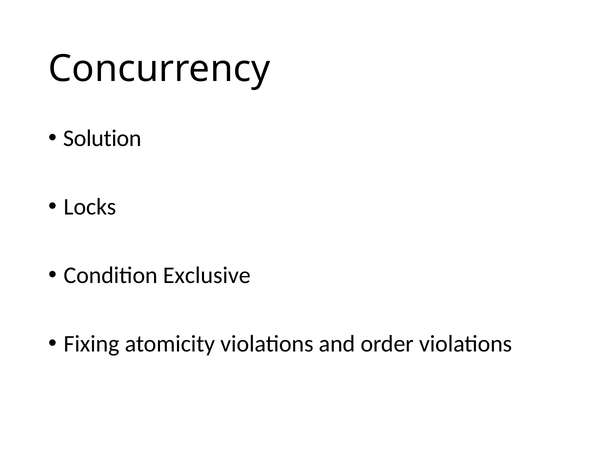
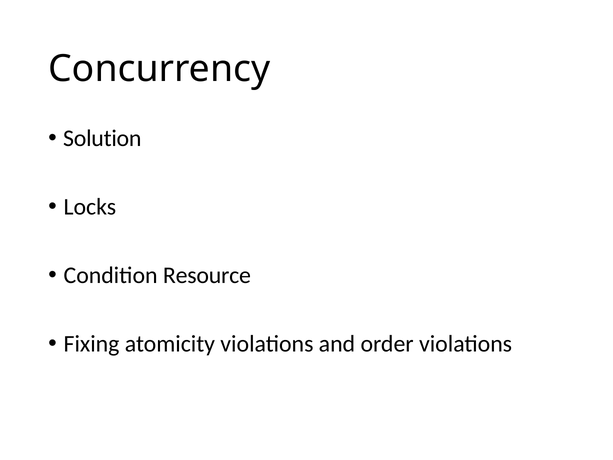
Exclusive: Exclusive -> Resource (207, 275)
